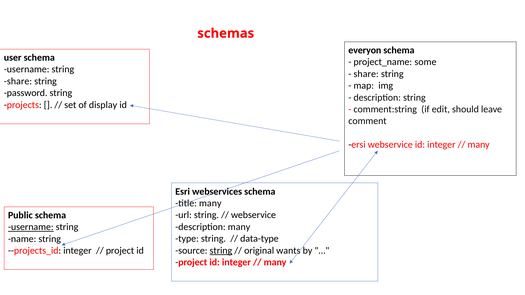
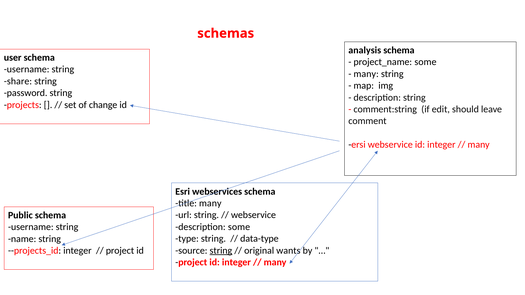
everyon: everyon -> analysis (365, 50)
share: share -> many (366, 74)
display: display -> change (103, 105)
description many: many -> some (239, 227)
username underline: present -> none (31, 227)
